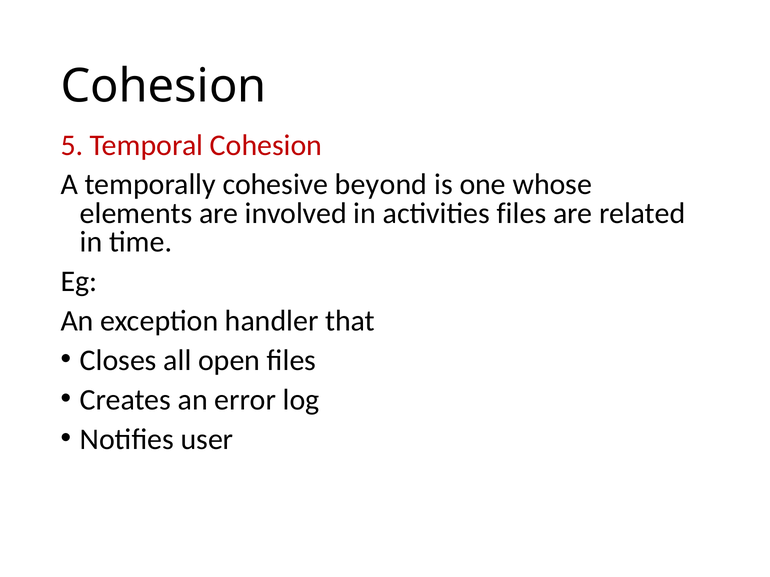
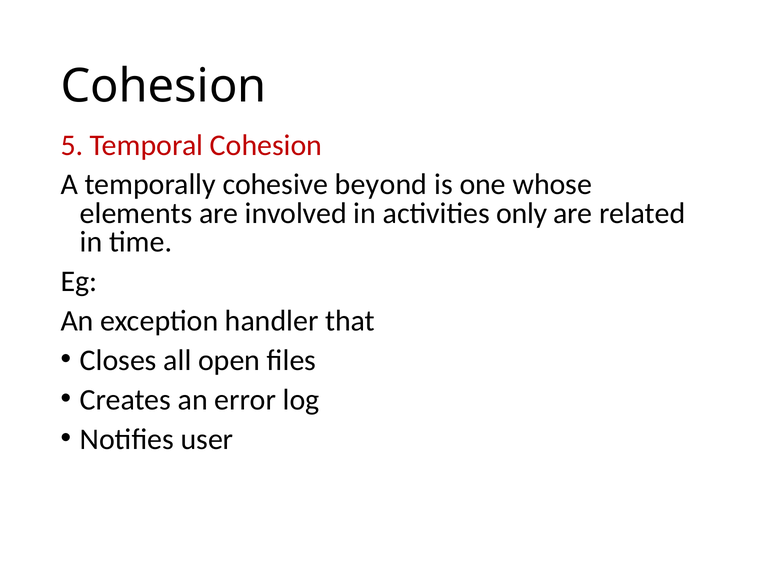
activities files: files -> only (522, 214)
